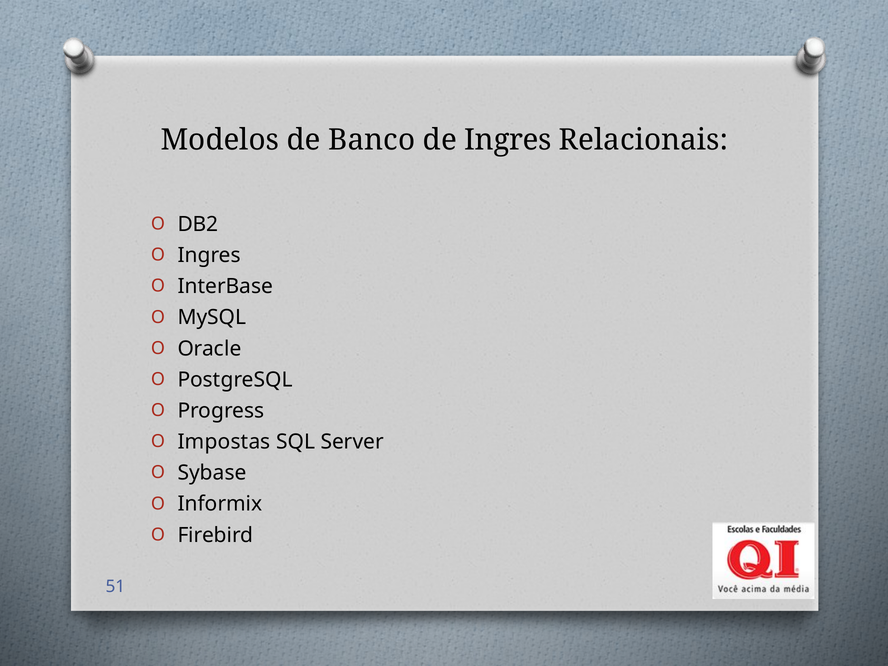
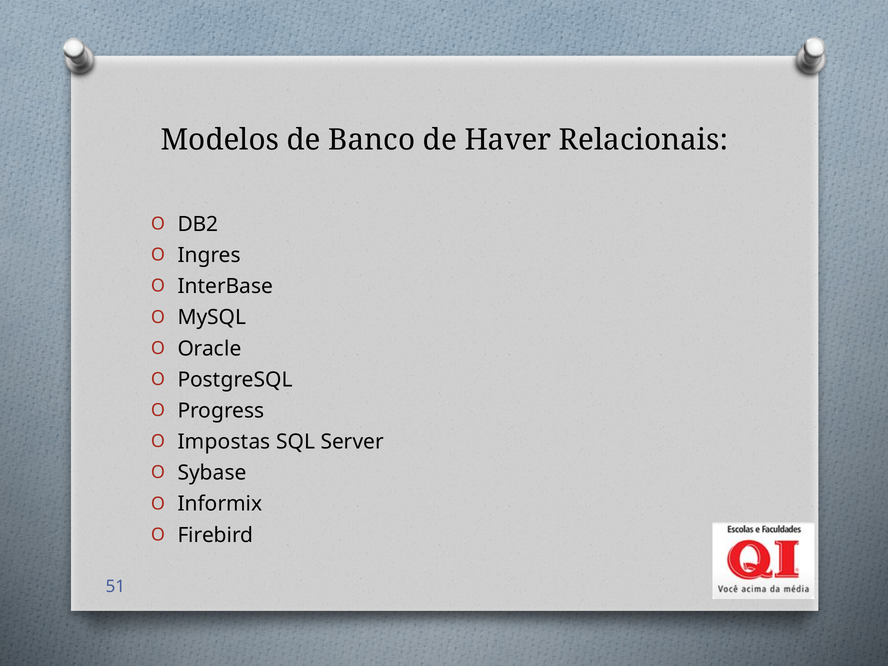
de Ingres: Ingres -> Haver (508, 140)
